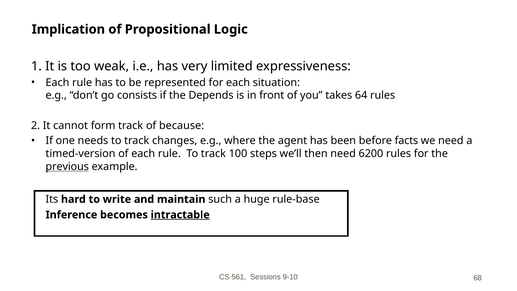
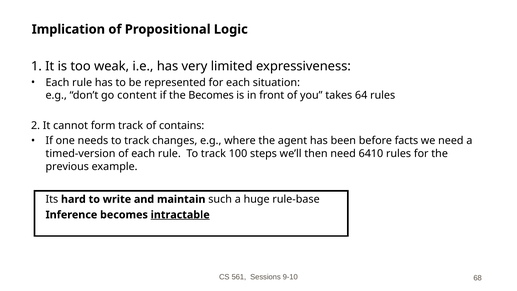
consists: consists -> content (137, 95)
the Depends: Depends -> Becomes (211, 95)
because: because -> contains (182, 125)
6200: 6200 -> 6410 (371, 154)
previous underline: present -> none (67, 166)
